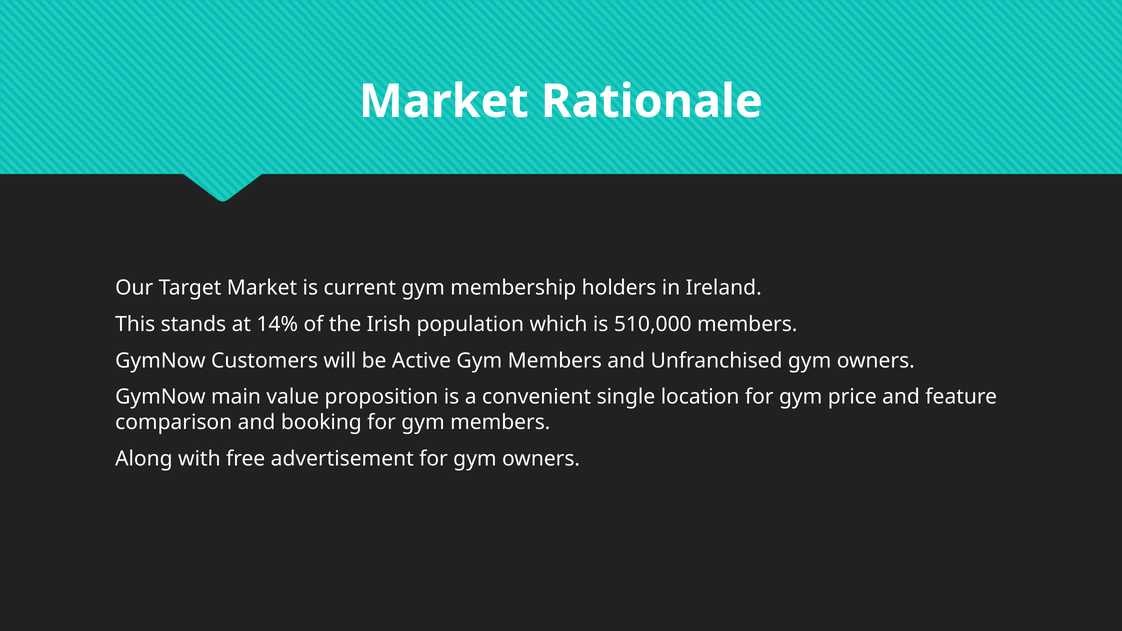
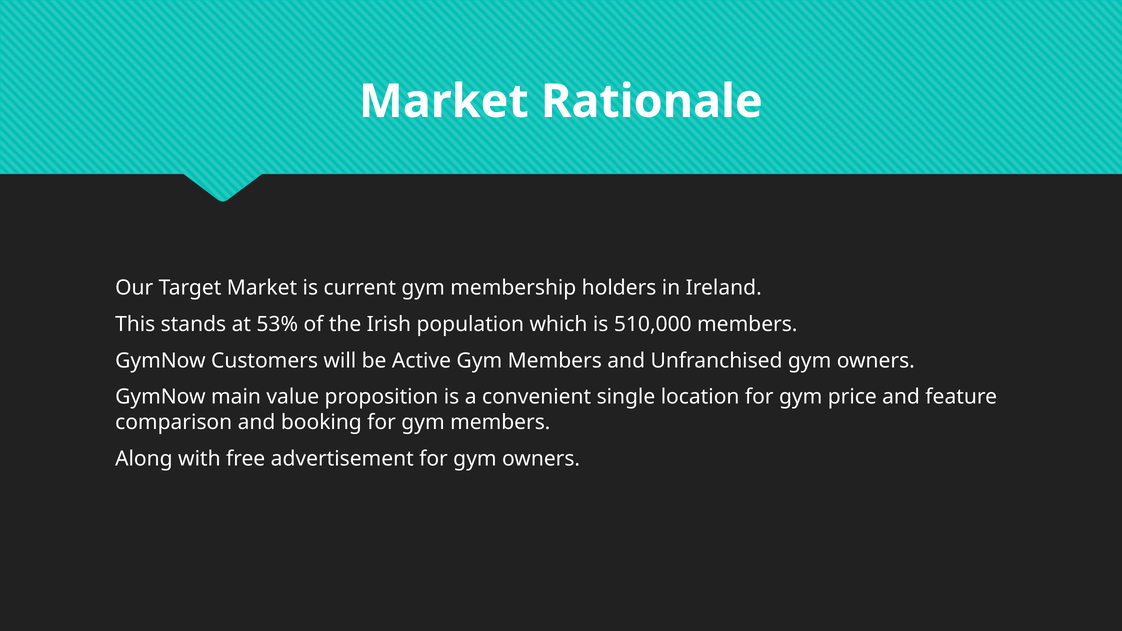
14%: 14% -> 53% (277, 324)
